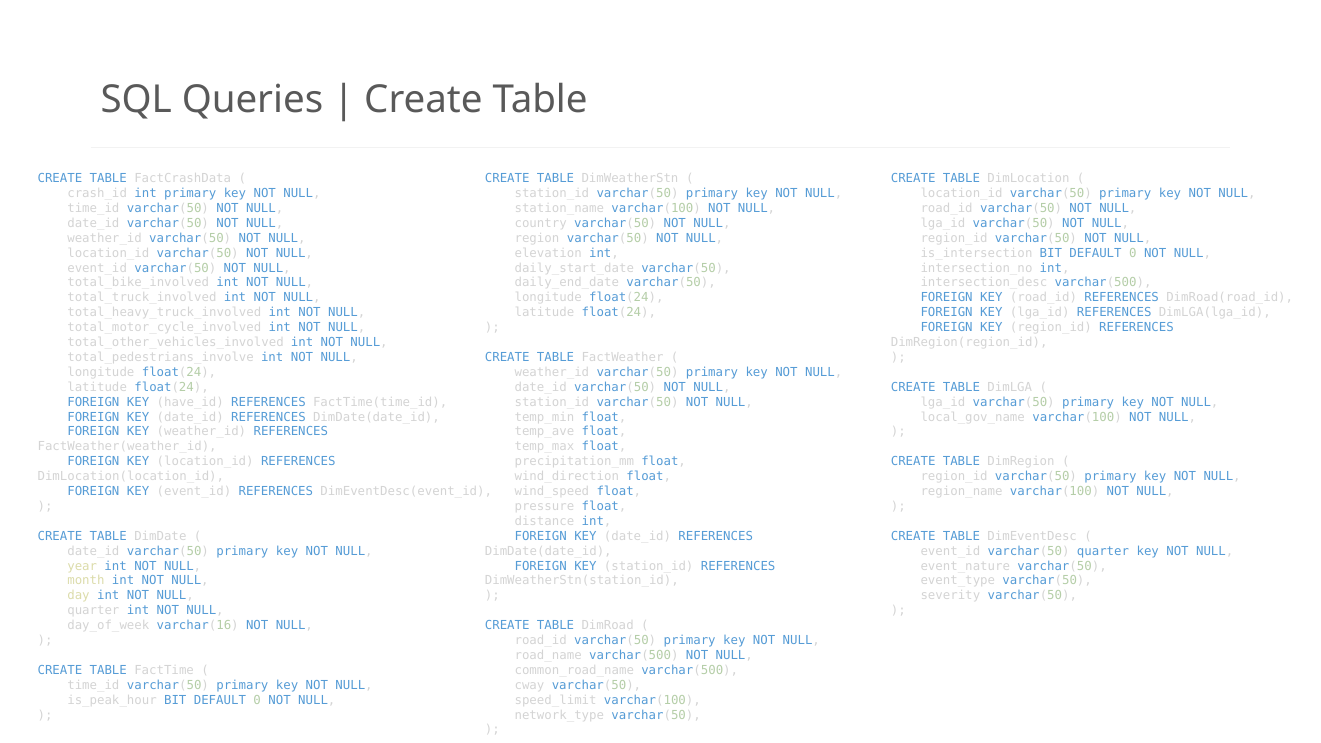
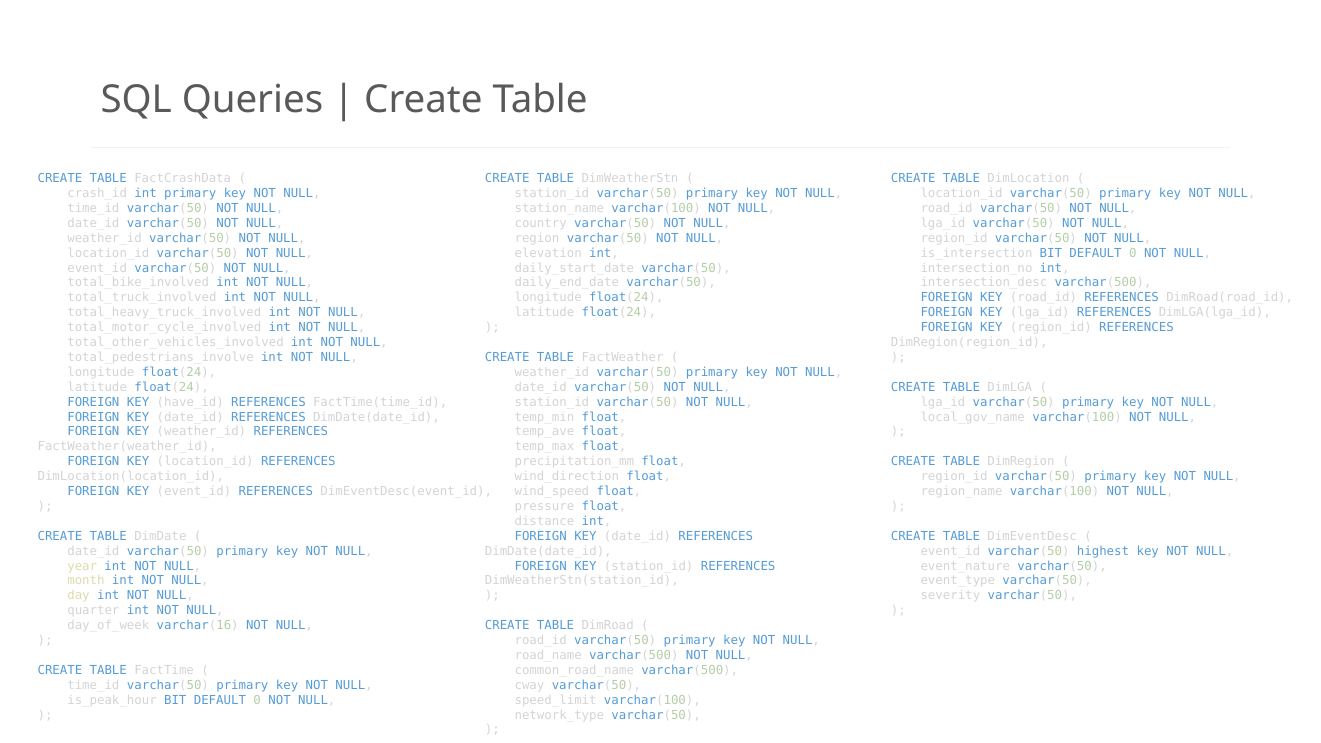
varchar(50 quarter: quarter -> highest (1103, 551)
